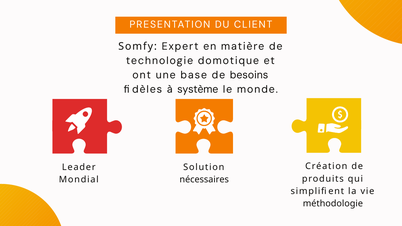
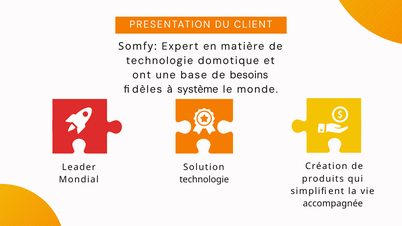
nécessaires: nécessaires -> technologie (204, 180)
méthodologie: méthodologie -> accompagnée (333, 204)
